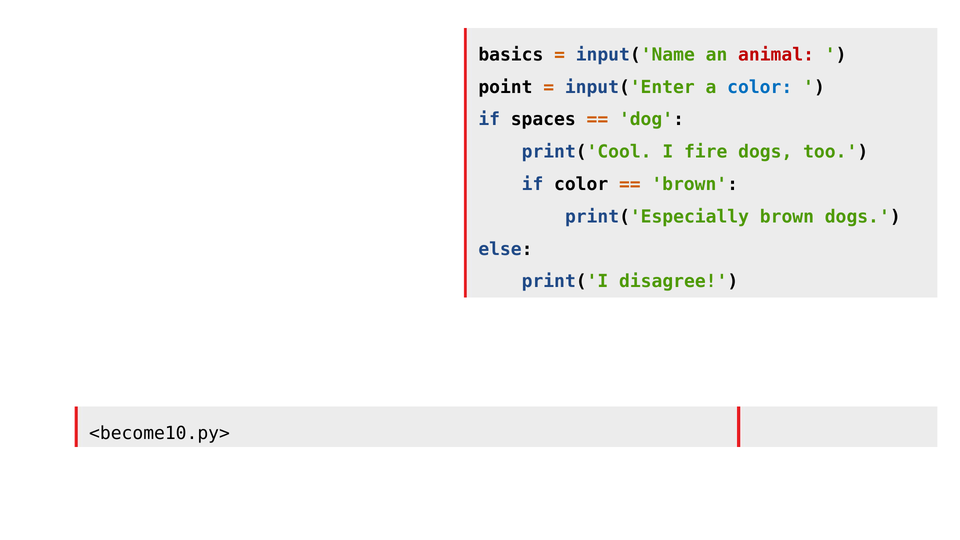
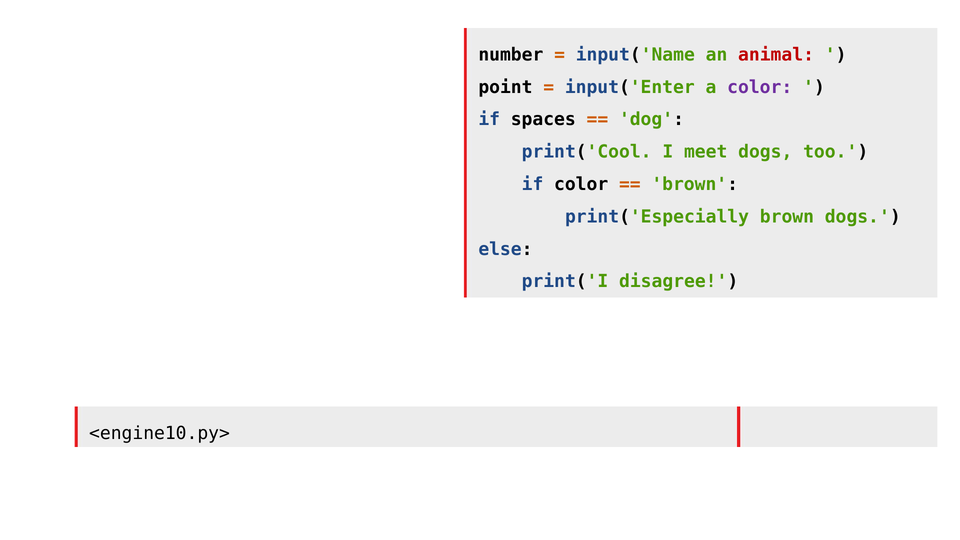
basics: basics -> number (511, 55)
color colour: blue -> purple (760, 87)
fire: fire -> meet (706, 152)
<become10.py>: <become10.py> -> <engine10.py> (159, 433)
